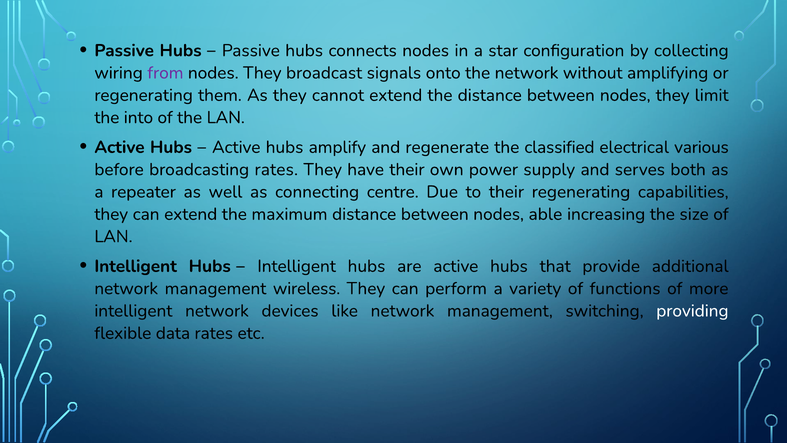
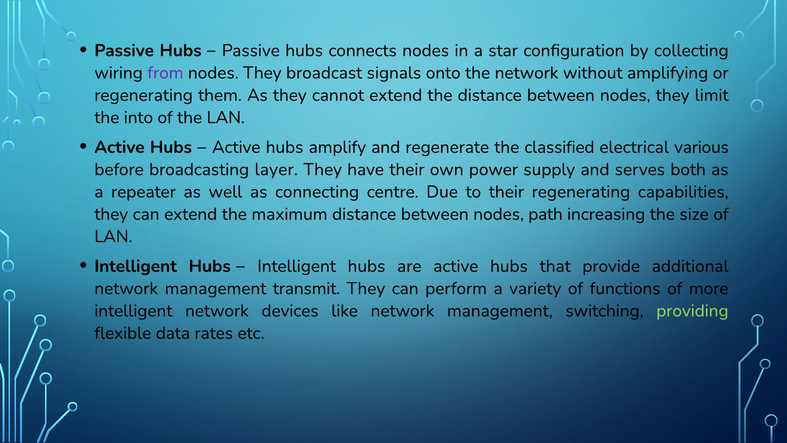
broadcasting rates: rates -> layer (276, 169)
able: able -> path (546, 214)
wireless: wireless -> transmit (307, 288)
providing colour: white -> light green (692, 311)
